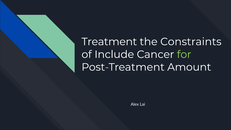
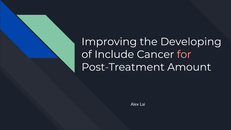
Treatment: Treatment -> Improving (109, 42)
Constraints: Constraints -> Developing (191, 42)
for colour: light green -> pink (184, 54)
